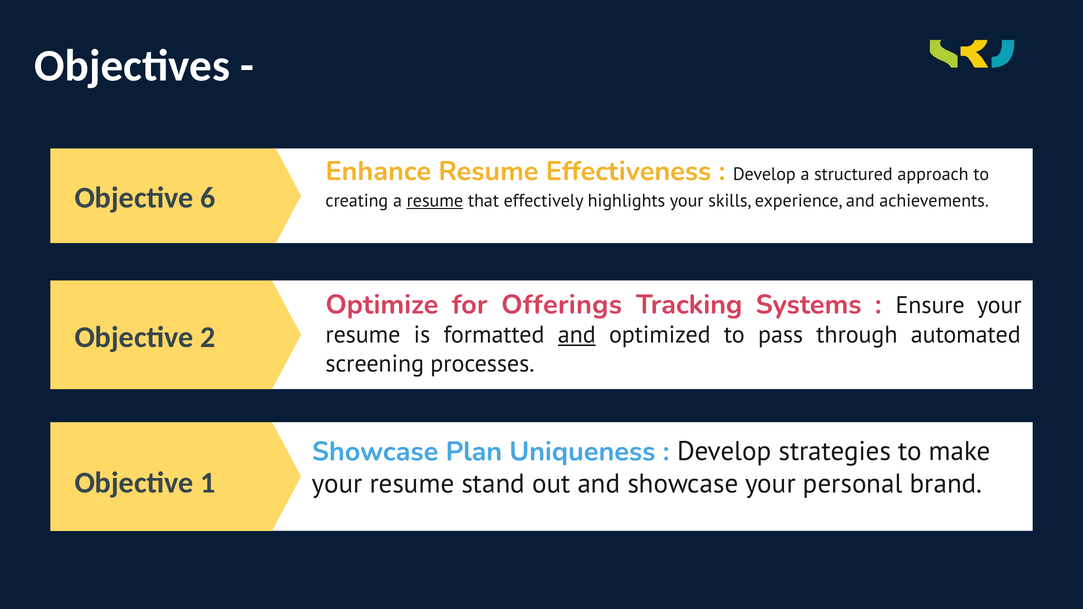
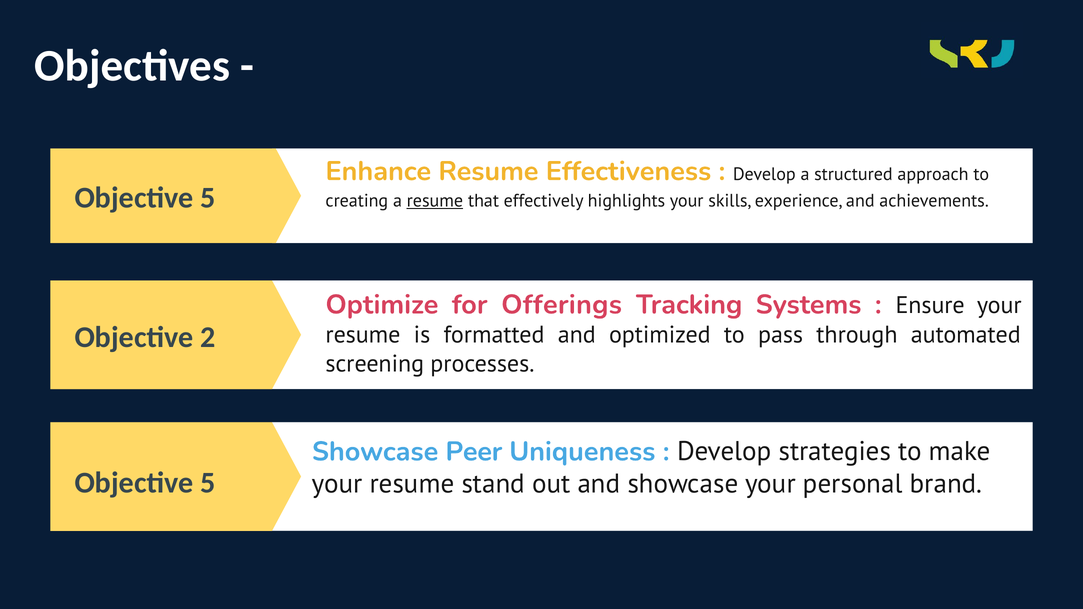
6: 6 -> 5 (208, 198)
and underline: present -> none (577, 335)
Plan: Plan -> Peer (474, 452)
1: 1 -> 5 (208, 483)
